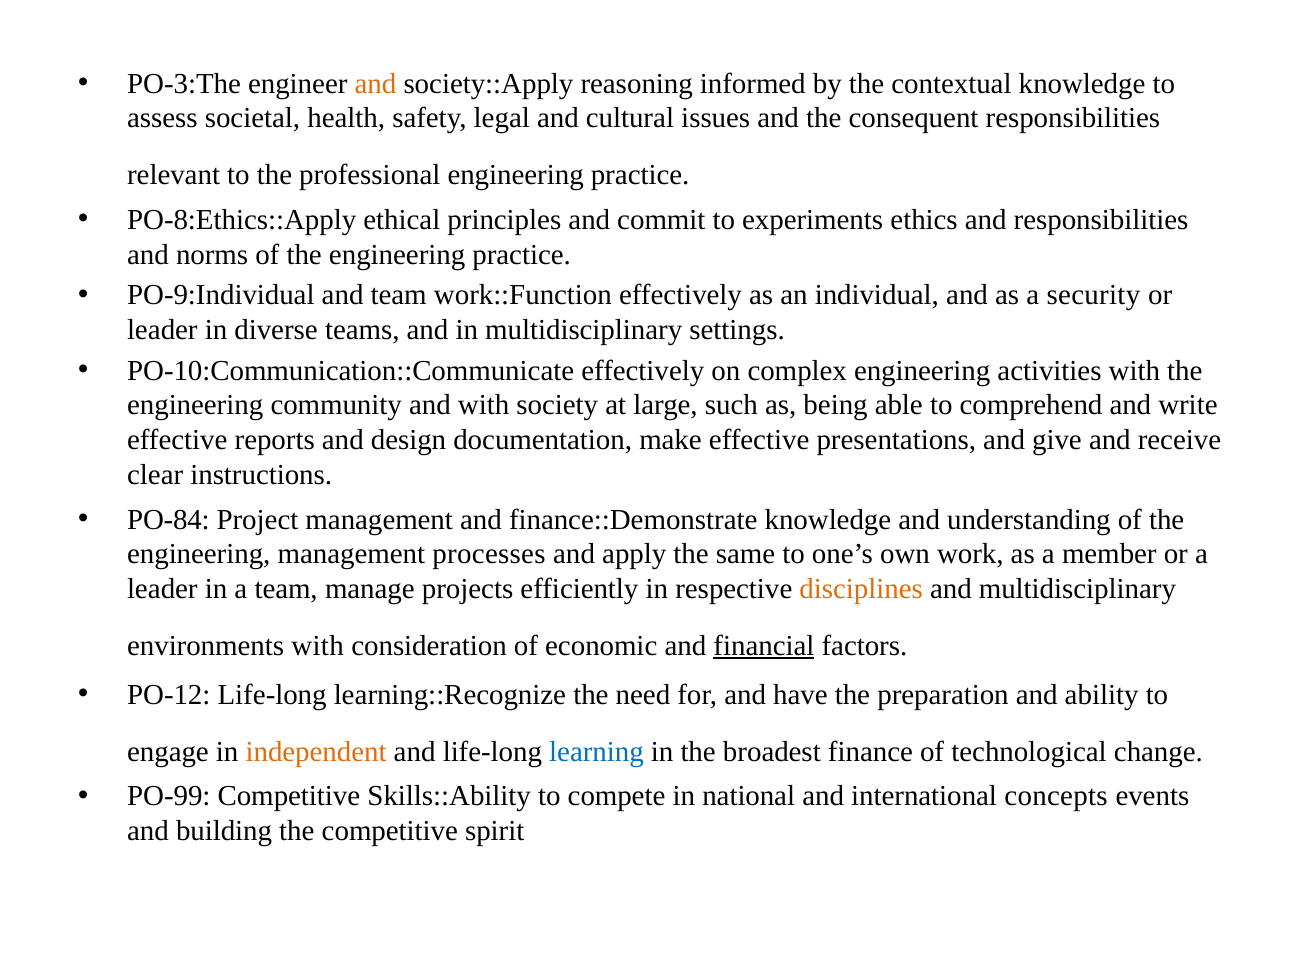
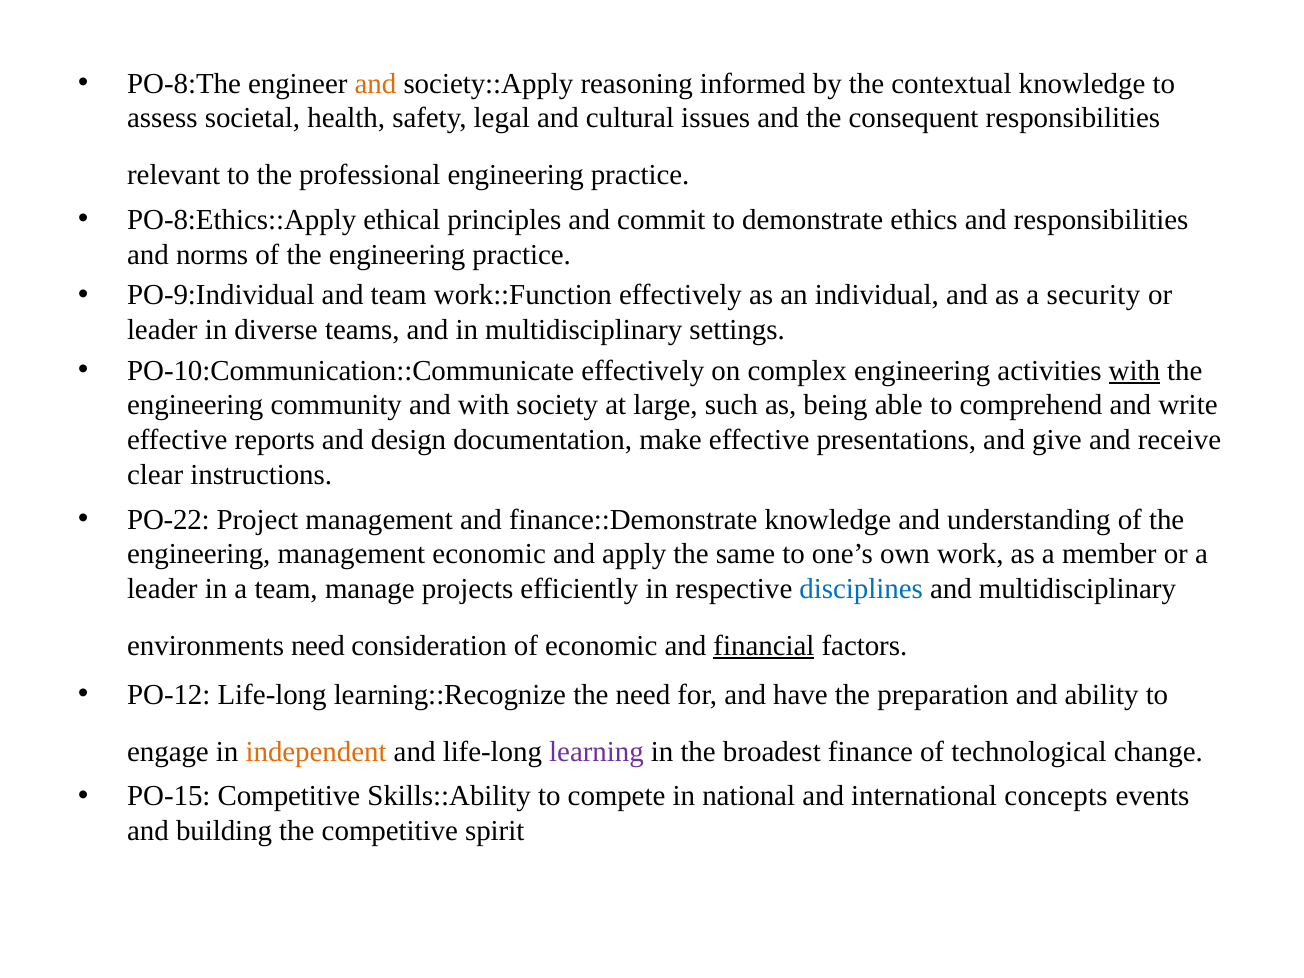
PO-3:The: PO-3:The -> PO-8:The (184, 84)
experiments: experiments -> demonstrate (813, 220)
with underline: none -> present (1134, 370)
PO-84: PO-84 -> PO-22 (168, 520)
management processes: processes -> economic (489, 554)
disciplines colour: orange -> blue (861, 589)
environments with: with -> need (318, 646)
learning colour: blue -> purple (596, 751)
PO-99: PO-99 -> PO-15 (169, 796)
